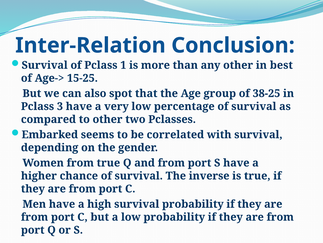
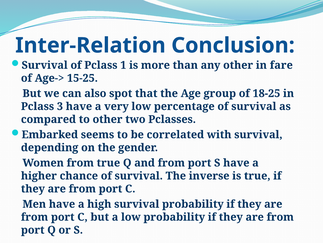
best: best -> fare (281, 65)
38-25: 38-25 -> 18-25 (266, 93)
